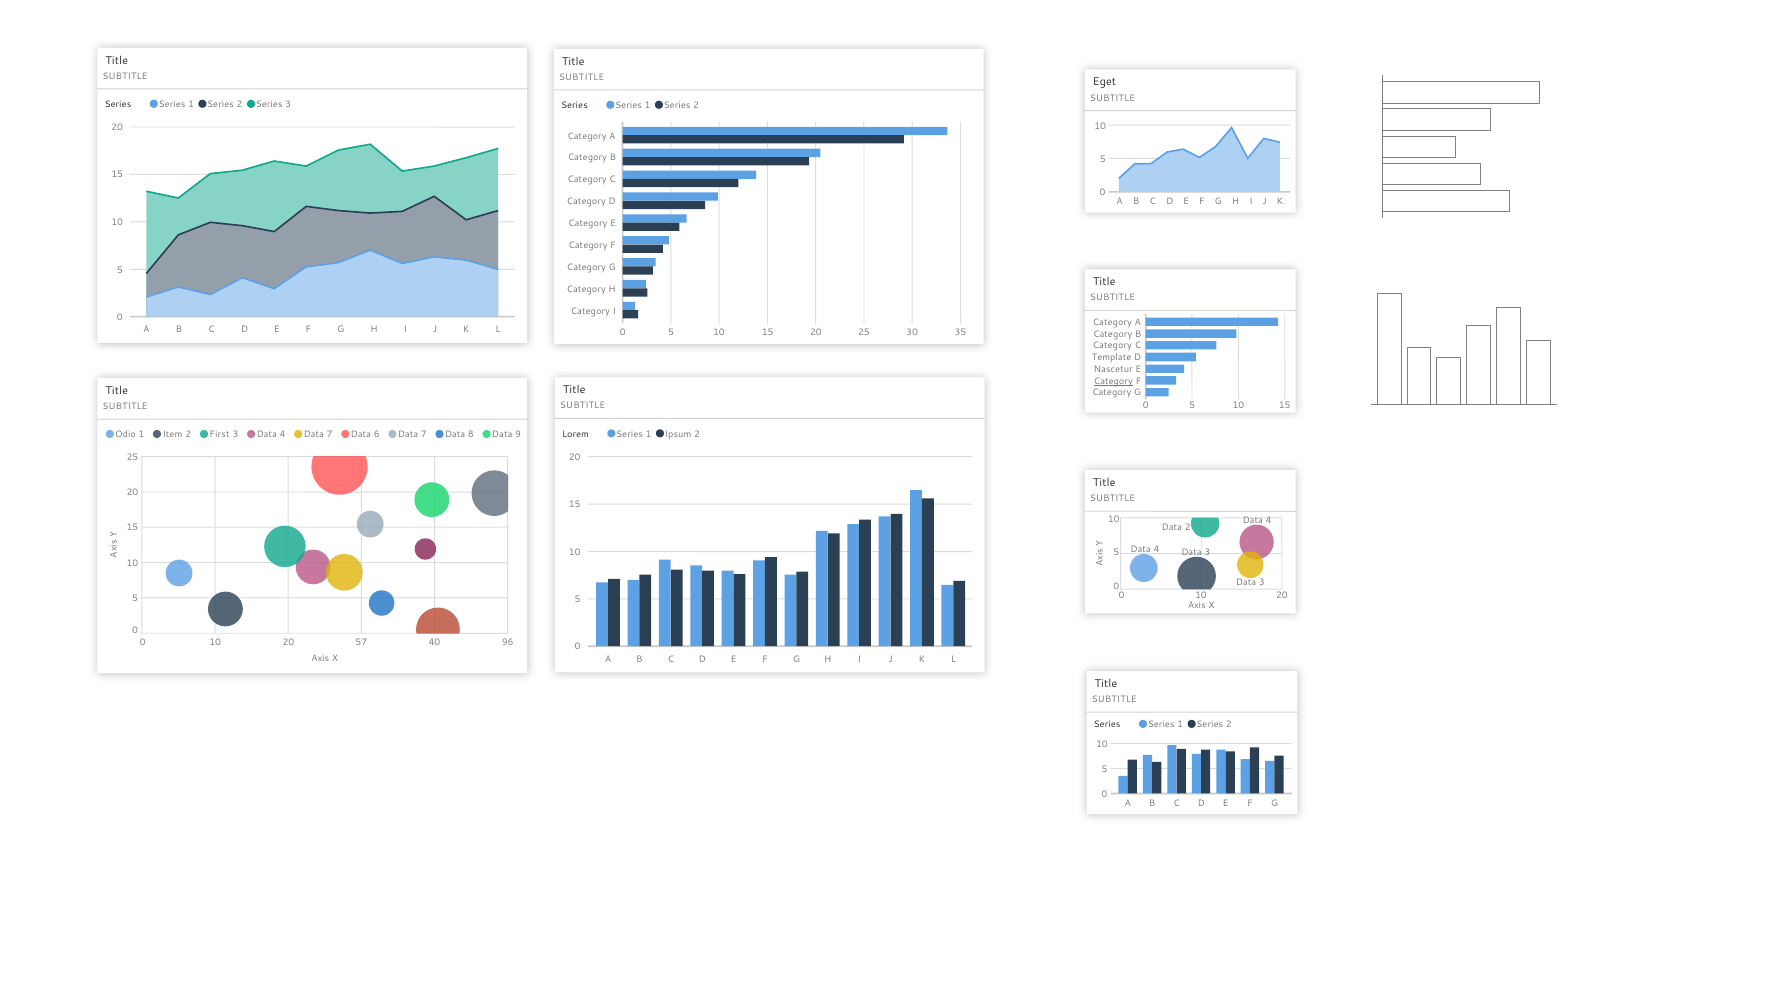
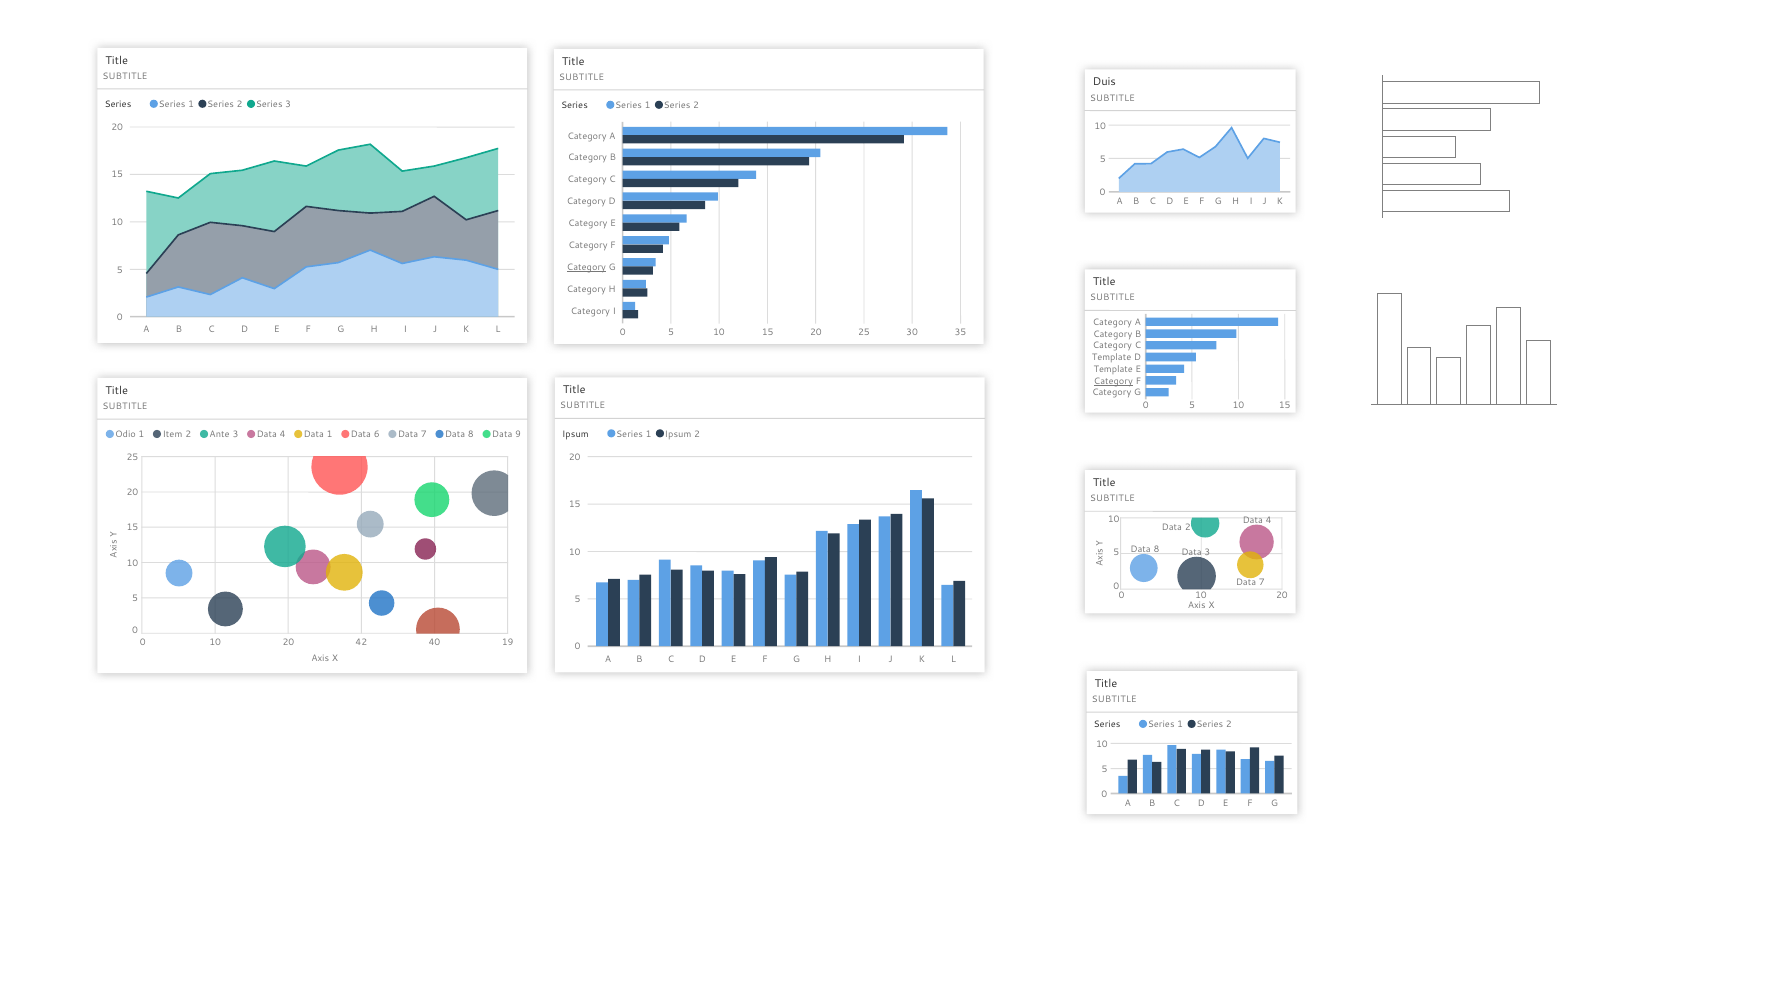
Eget: Eget -> Duis (1104, 82)
Category underline: none -> present (586, 267)
Nascetur: Nascetur -> Template (1113, 369)
Lorem: Lorem -> Ipsum (575, 434)
First: First -> Ante (220, 434)
4 Data 7: 7 -> 1 (330, 434)
4: 4 -> 8 (1156, 549)
3: 3 -> 7 (1262, 582)
57: 57 -> 42 (361, 642)
96: 96 -> 19 (508, 642)
